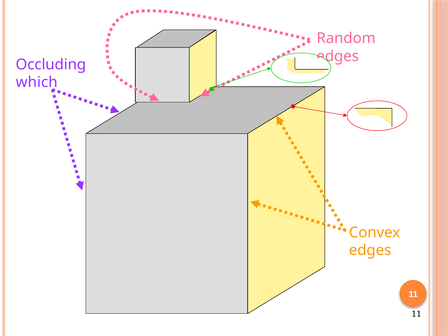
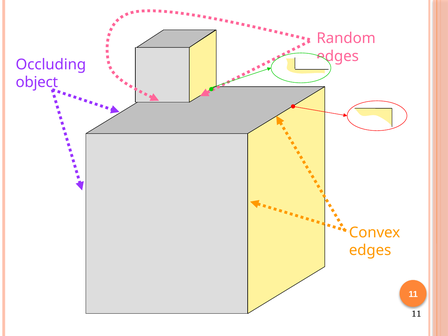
which: which -> object (37, 82)
